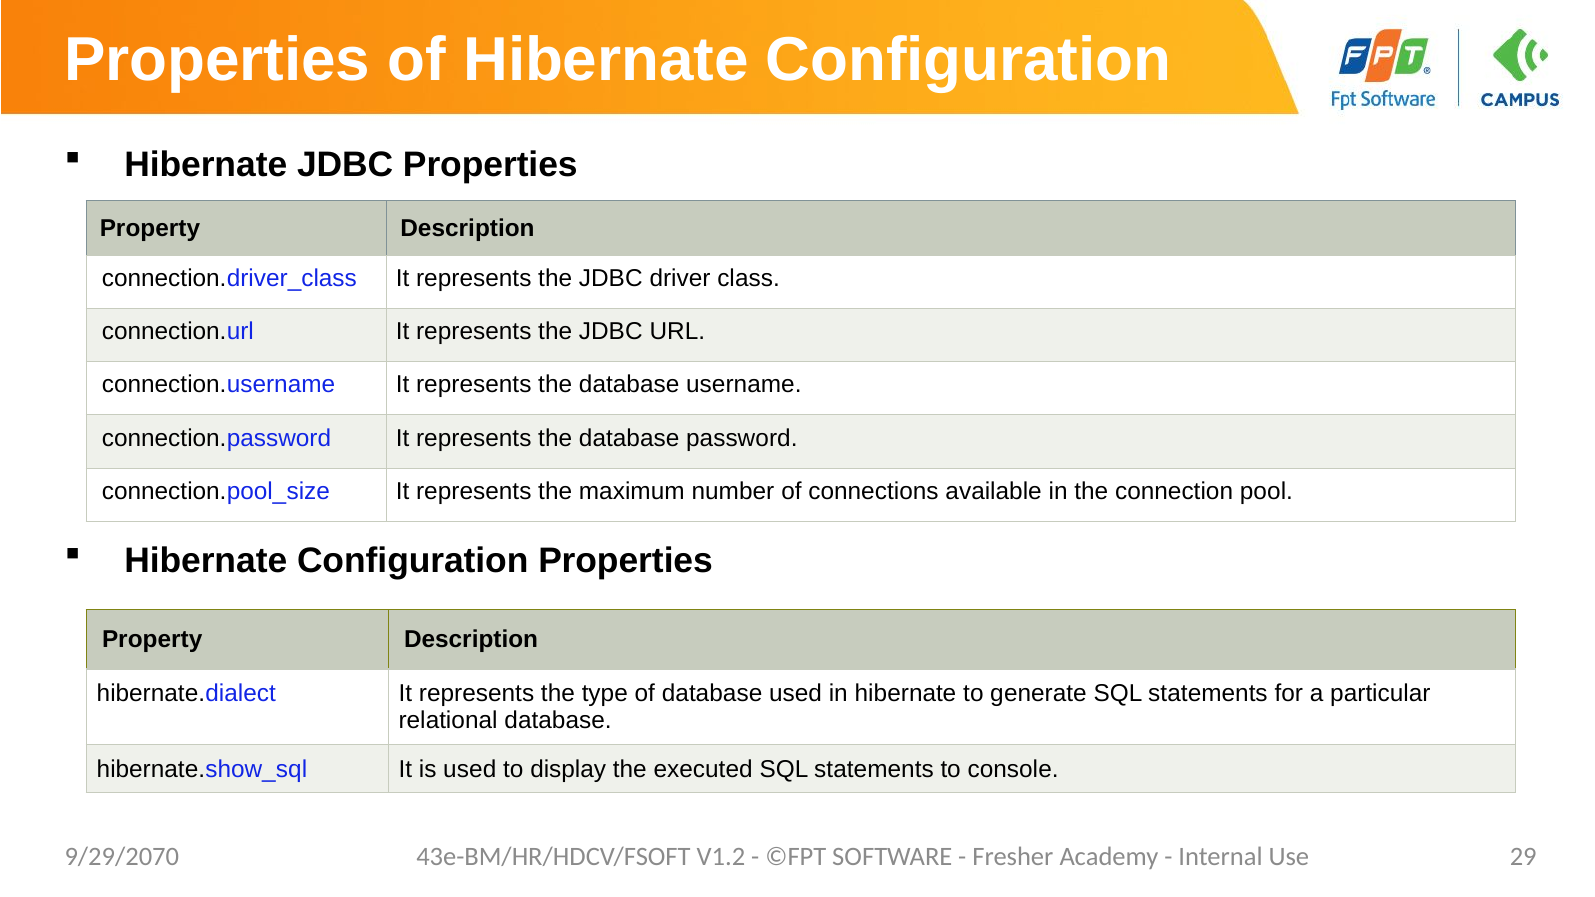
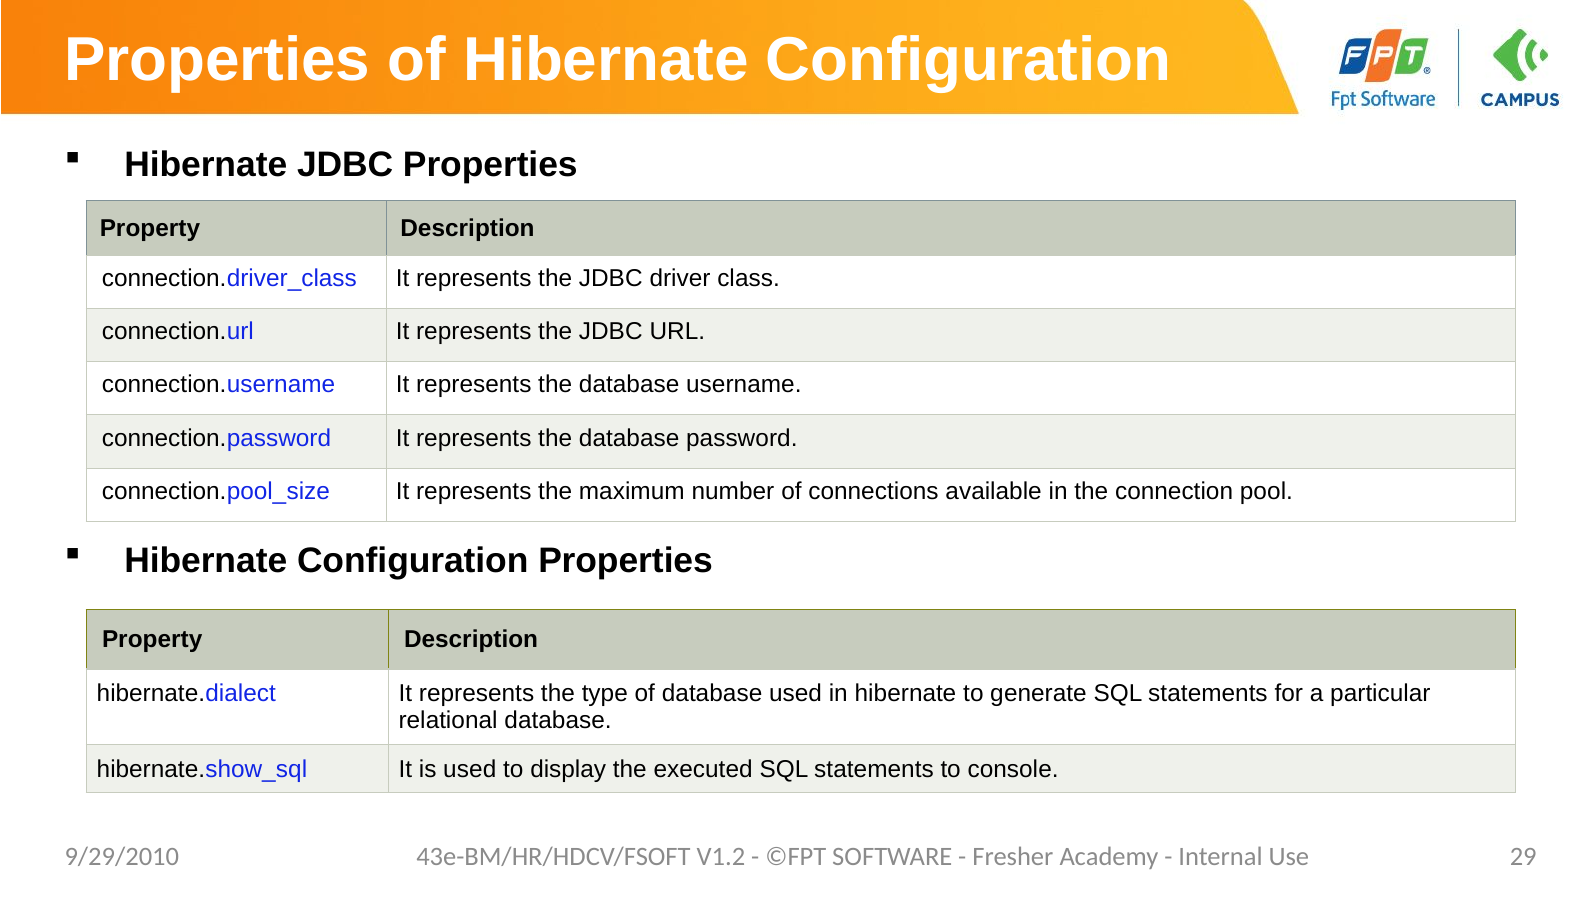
9/29/2070: 9/29/2070 -> 9/29/2010 (122, 857)
